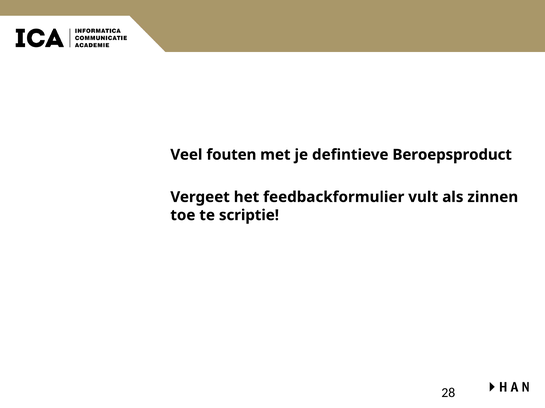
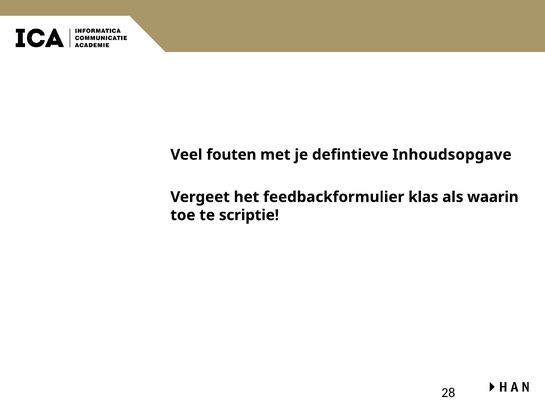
Beroepsproduct: Beroepsproduct -> Inhoudsopgave (452, 155)
vult: vult -> klas (423, 197)
zinnen: zinnen -> waarin (493, 197)
